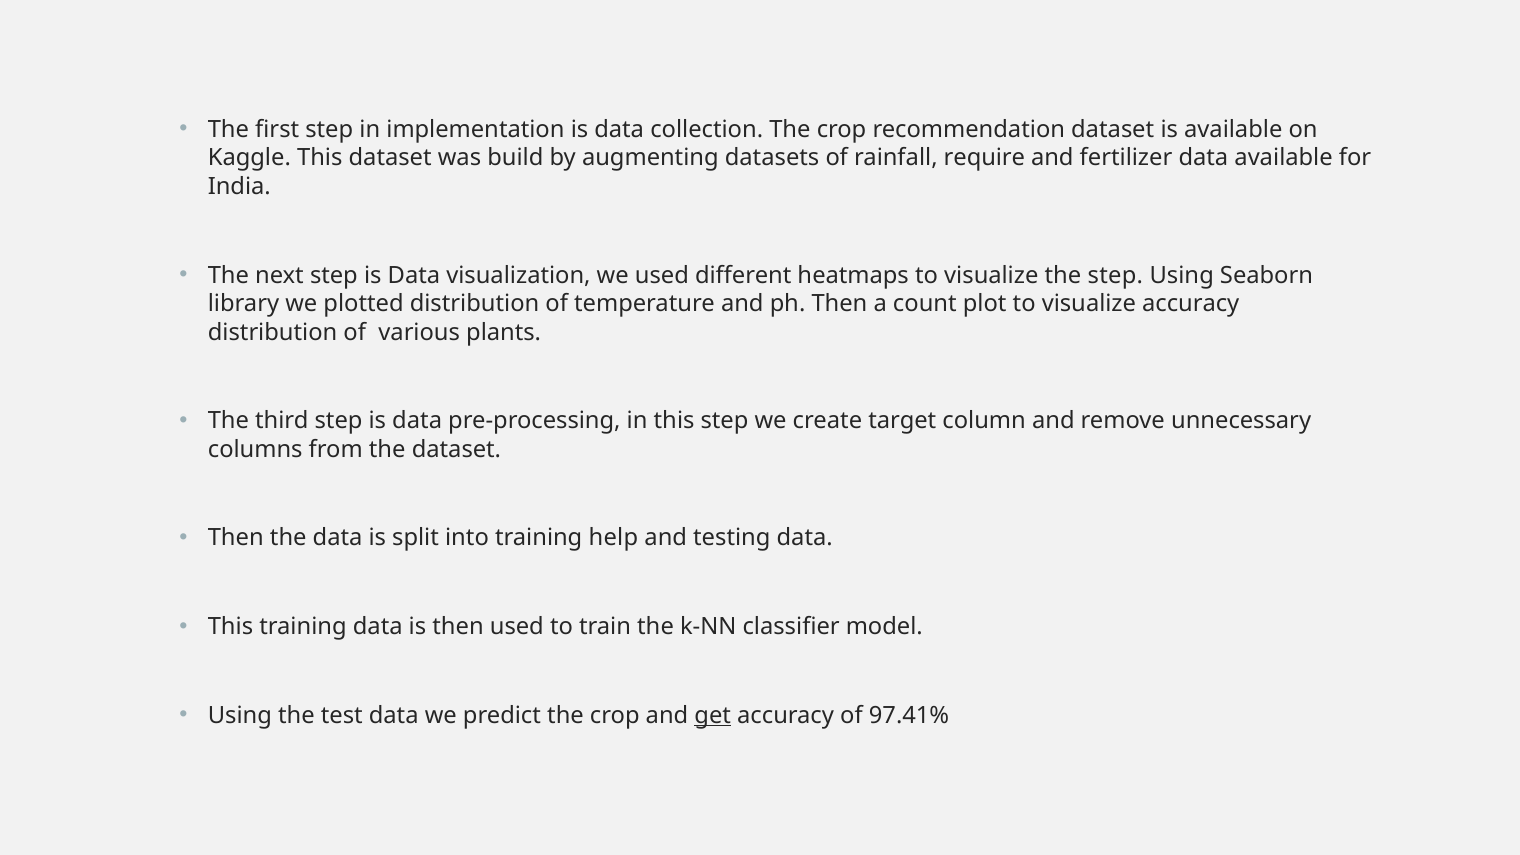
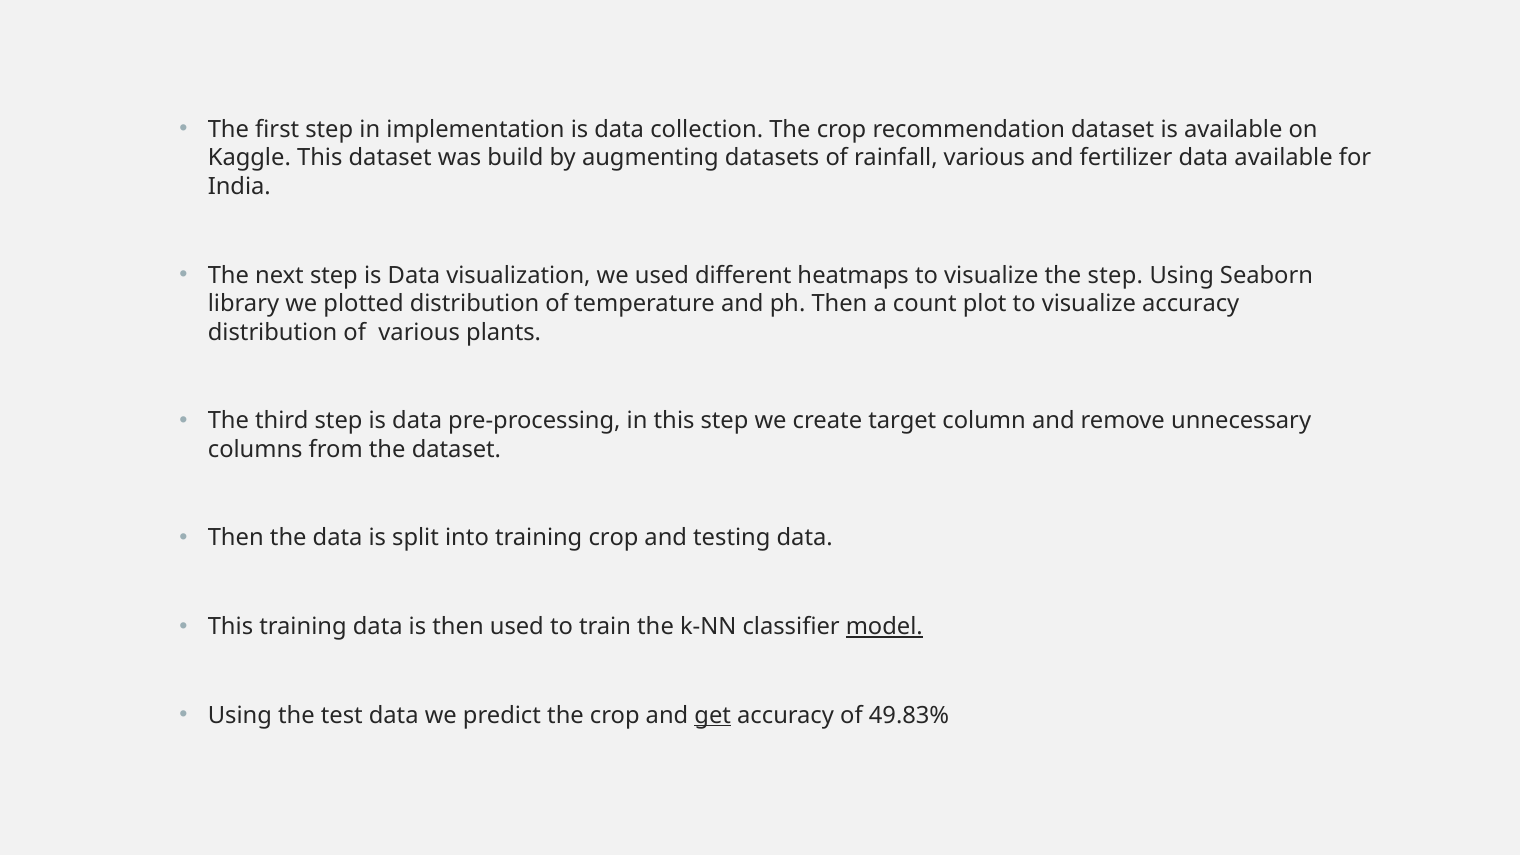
rainfall require: require -> various (984, 158)
training help: help -> crop (614, 538)
model underline: none -> present (884, 627)
97.41%: 97.41% -> 49.83% (909, 716)
